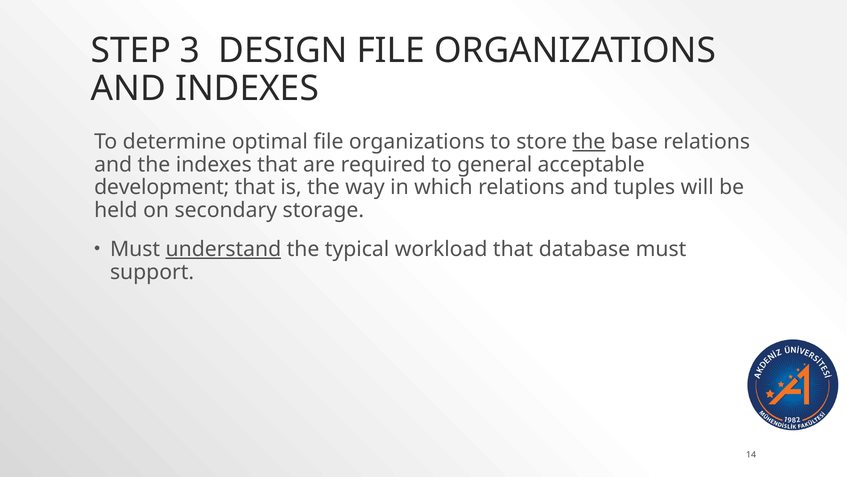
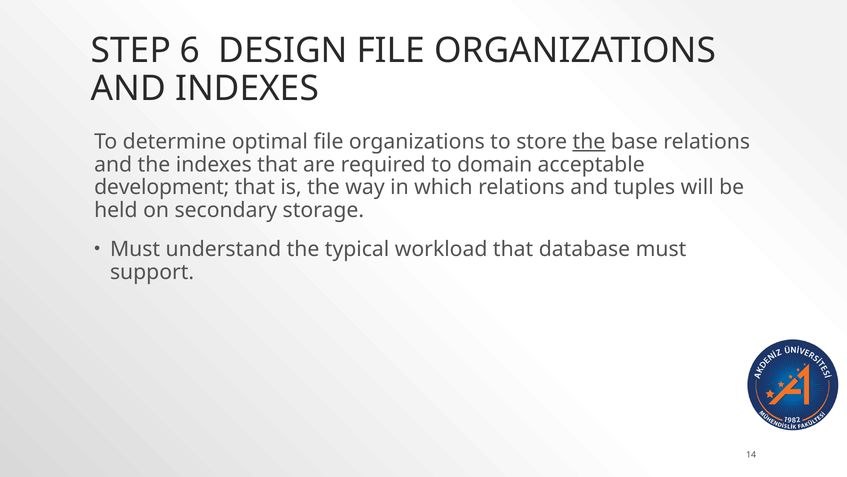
3: 3 -> 6 (190, 51)
general: general -> domain (495, 164)
understand underline: present -> none (223, 249)
